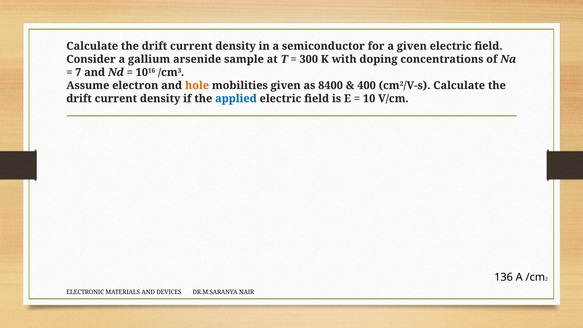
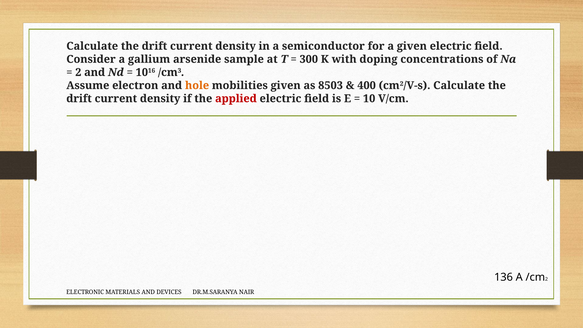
7: 7 -> 2 (78, 72)
8400: 8400 -> 8503 (331, 85)
applied colour: blue -> red (236, 99)
